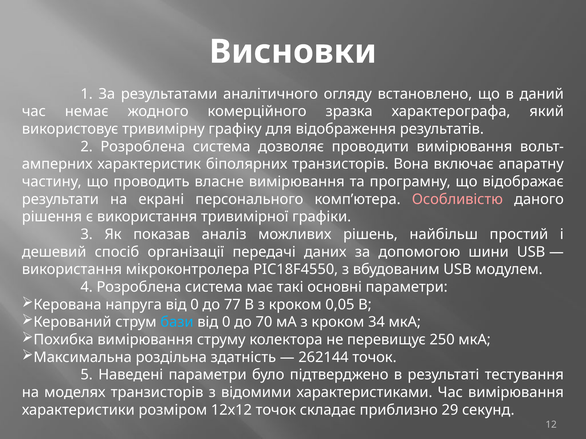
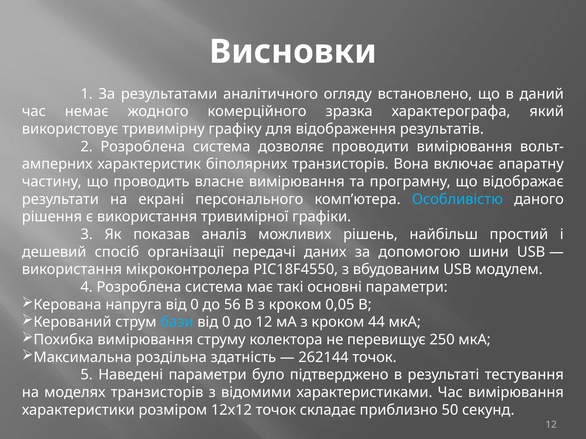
Особливістю colour: pink -> light blue (457, 199)
77: 77 -> 56 (232, 305)
до 70: 70 -> 12 (264, 323)
34: 34 -> 44 (376, 323)
29: 29 -> 50 (450, 410)
